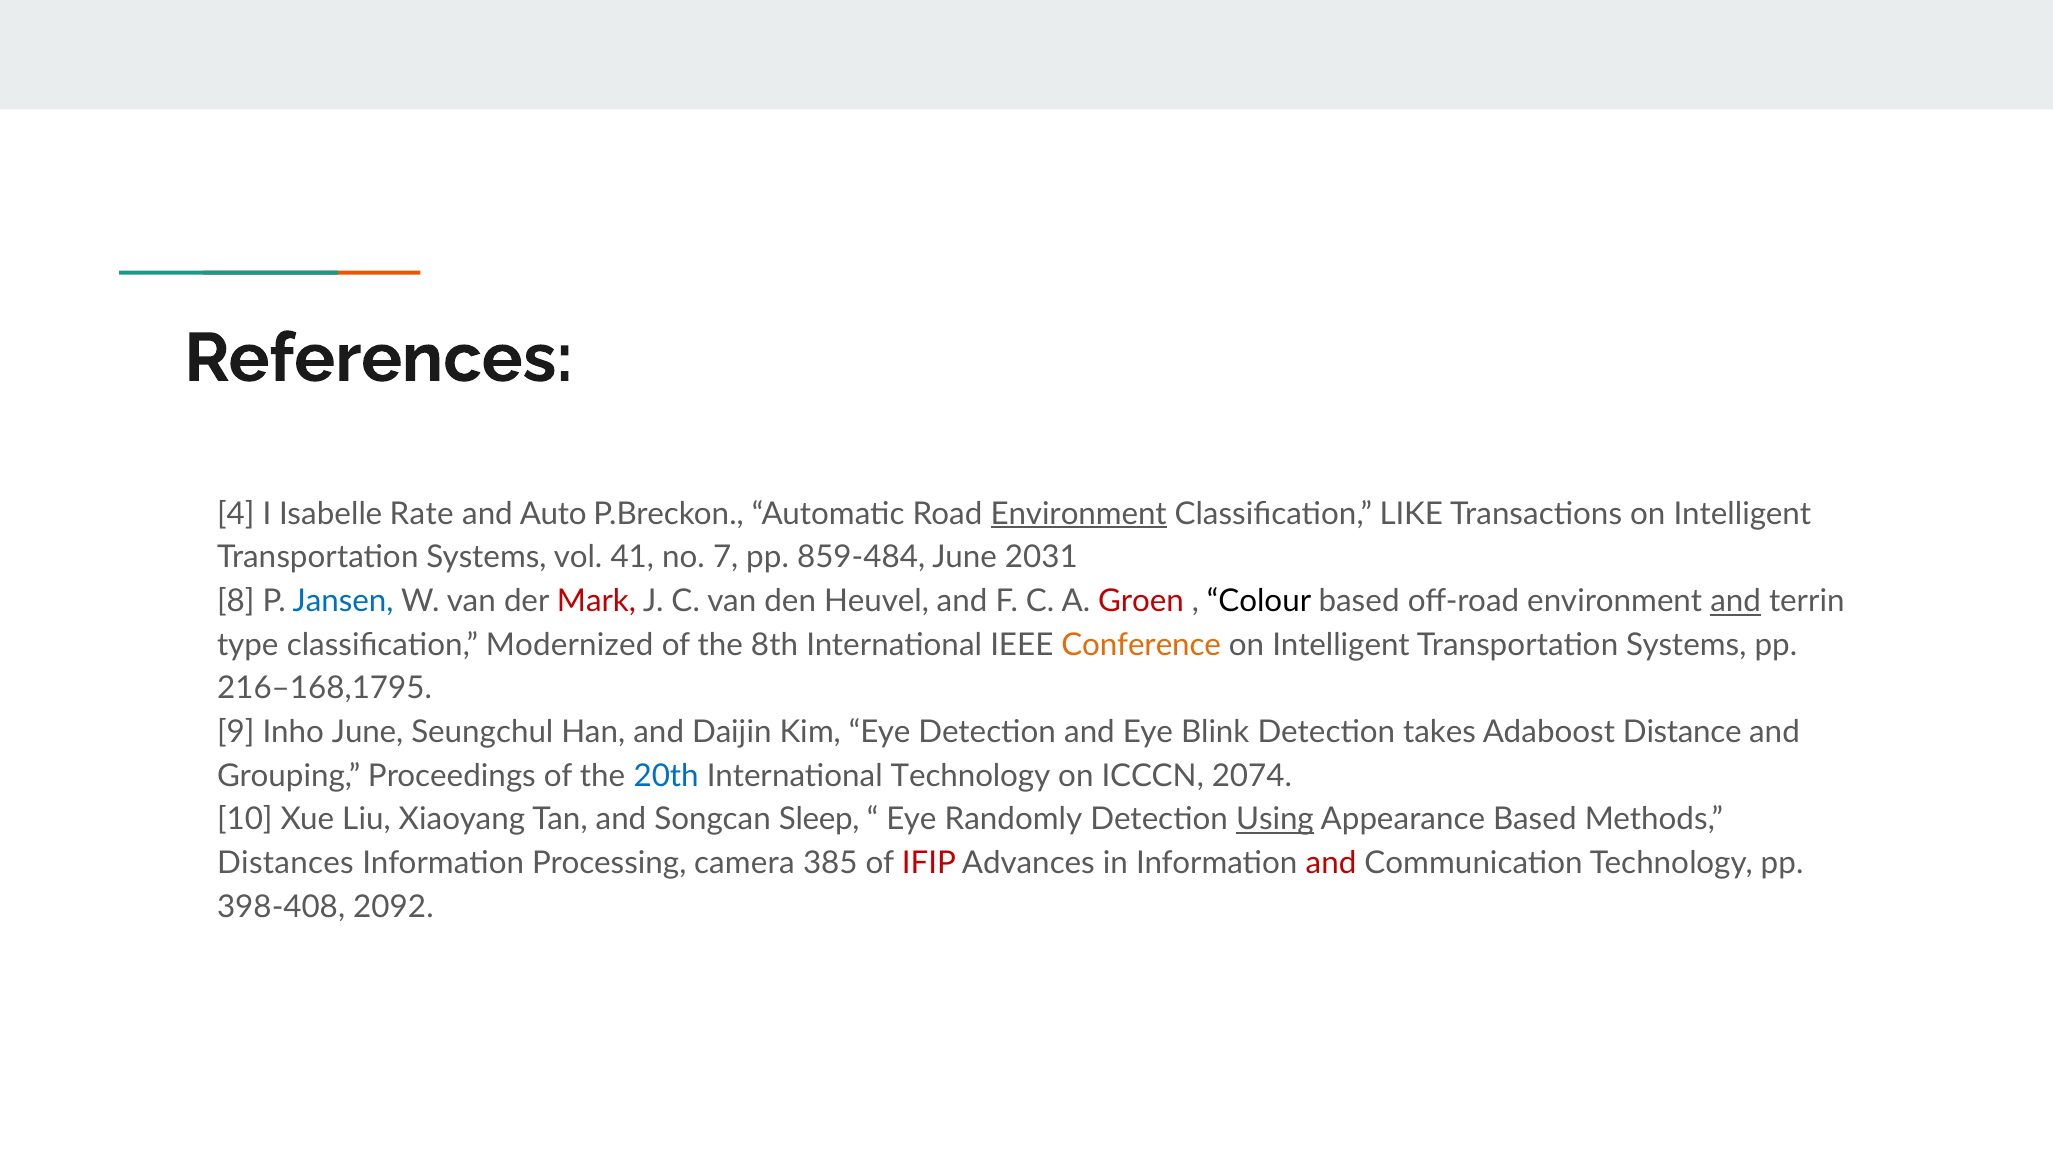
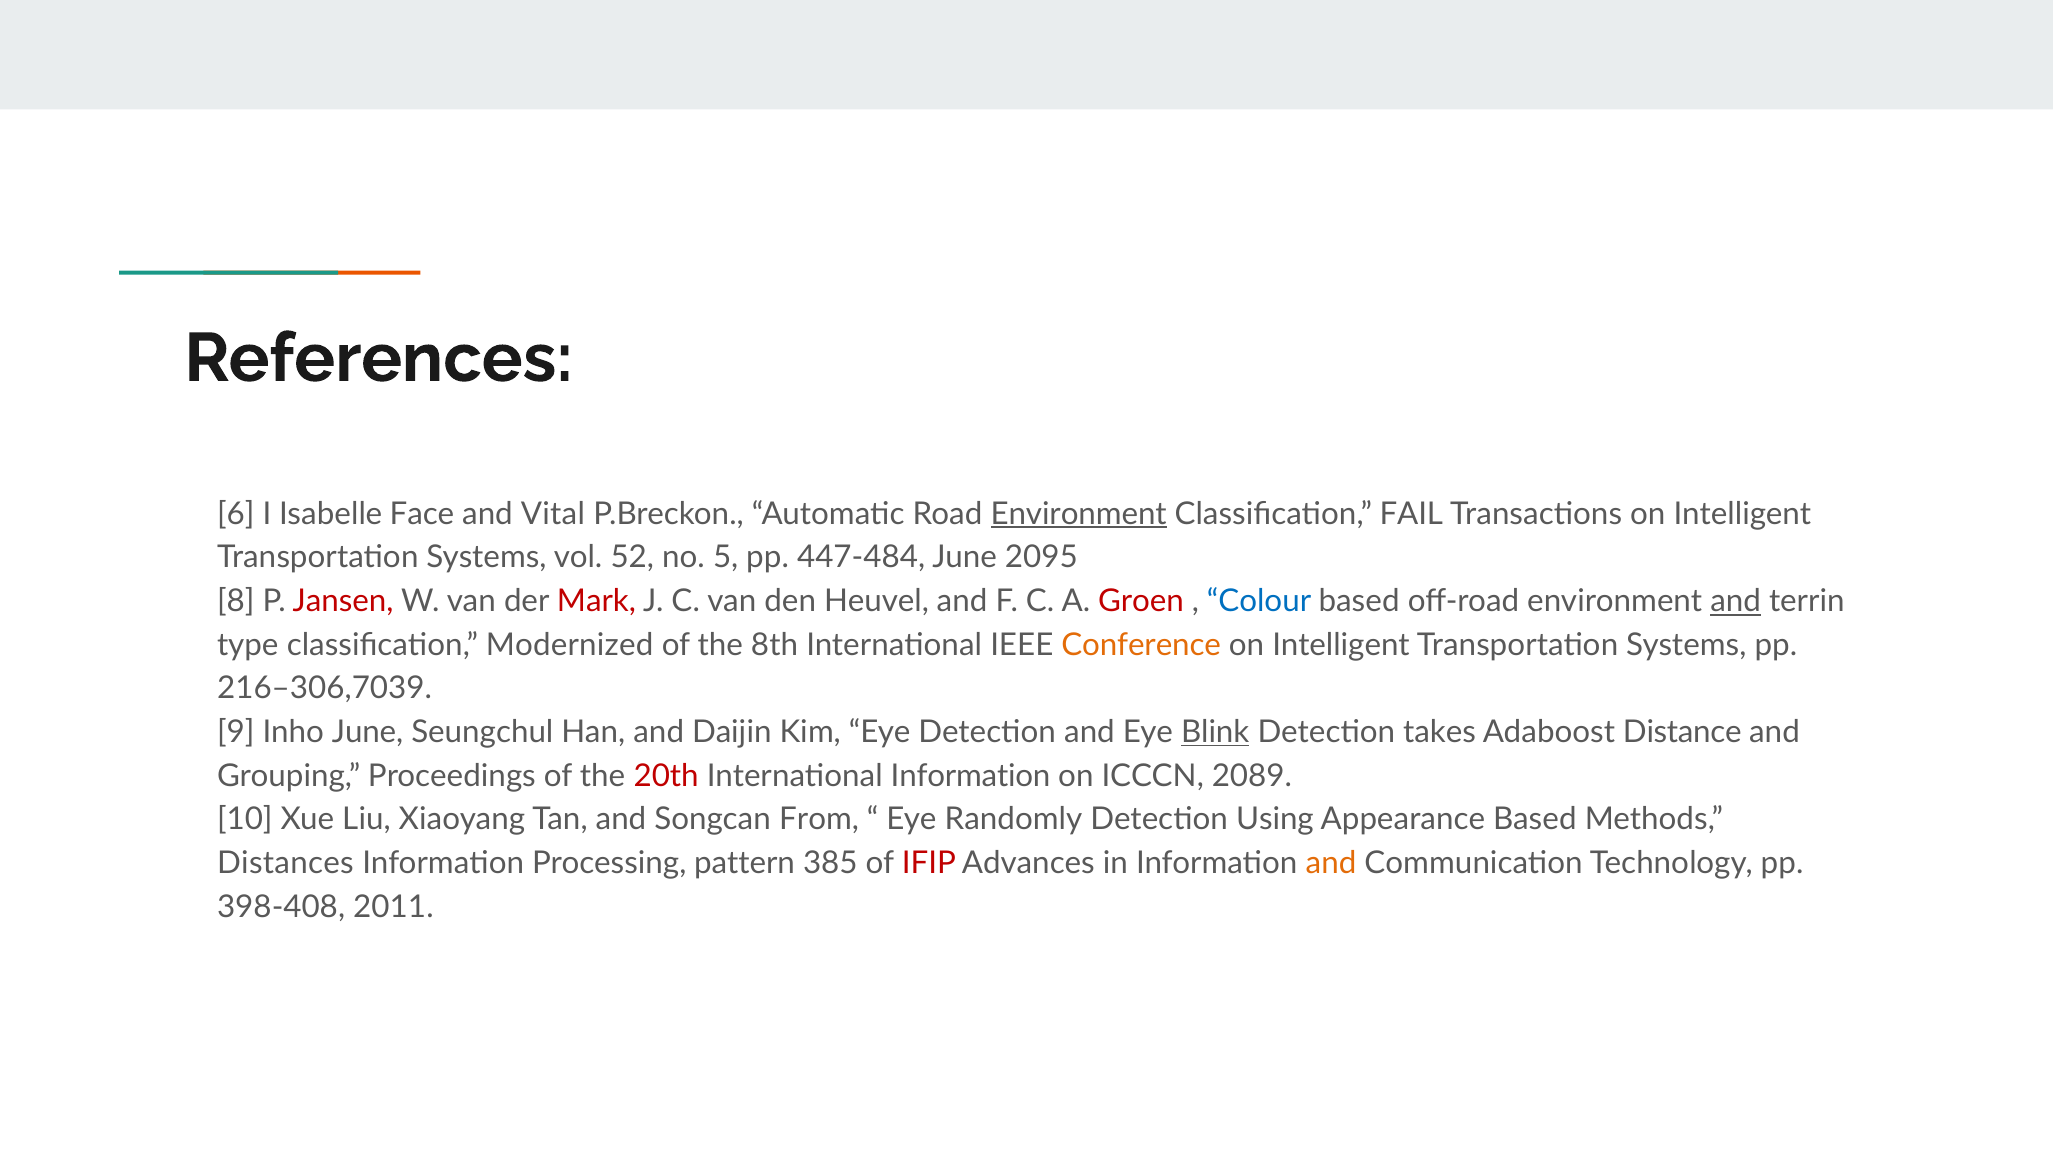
4: 4 -> 6 (236, 514)
Rate: Rate -> Face (422, 514)
Auto: Auto -> Vital (553, 514)
LIKE: LIKE -> FAIL (1411, 514)
41: 41 -> 52 (632, 557)
7: 7 -> 5 (726, 557)
859-484: 859-484 -> 447-484 (861, 557)
2031: 2031 -> 2095 (1041, 557)
Jansen colour: blue -> red (343, 601)
Colour colour: black -> blue (1259, 601)
216–168,1795: 216–168,1795 -> 216–306,7039 (325, 688)
Blink underline: none -> present (1215, 732)
20th colour: blue -> red (666, 776)
International Technology: Technology -> Information (971, 776)
2074: 2074 -> 2089 (1252, 776)
Sleep: Sleep -> From (819, 819)
Using underline: present -> none (1275, 819)
camera: camera -> pattern (745, 863)
and colour: red -> orange (1331, 863)
2092: 2092 -> 2011 (393, 907)
